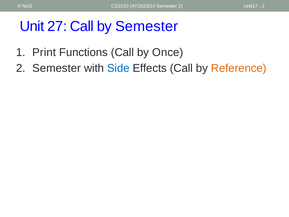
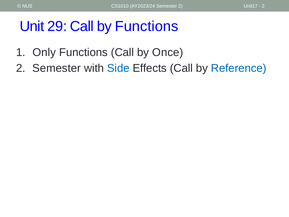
27: 27 -> 29 (57, 26)
by Semester: Semester -> Functions (147, 26)
Print: Print -> Only (44, 52)
Reference colour: orange -> blue (239, 68)
